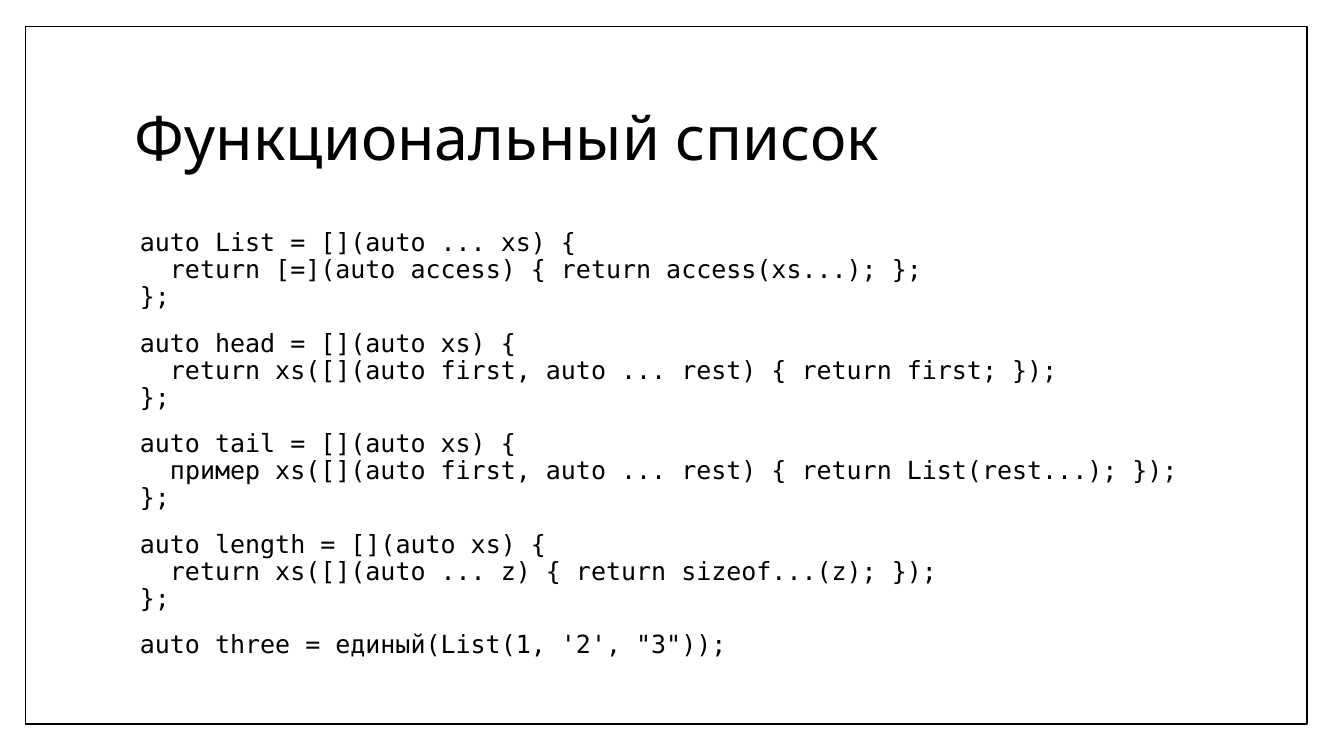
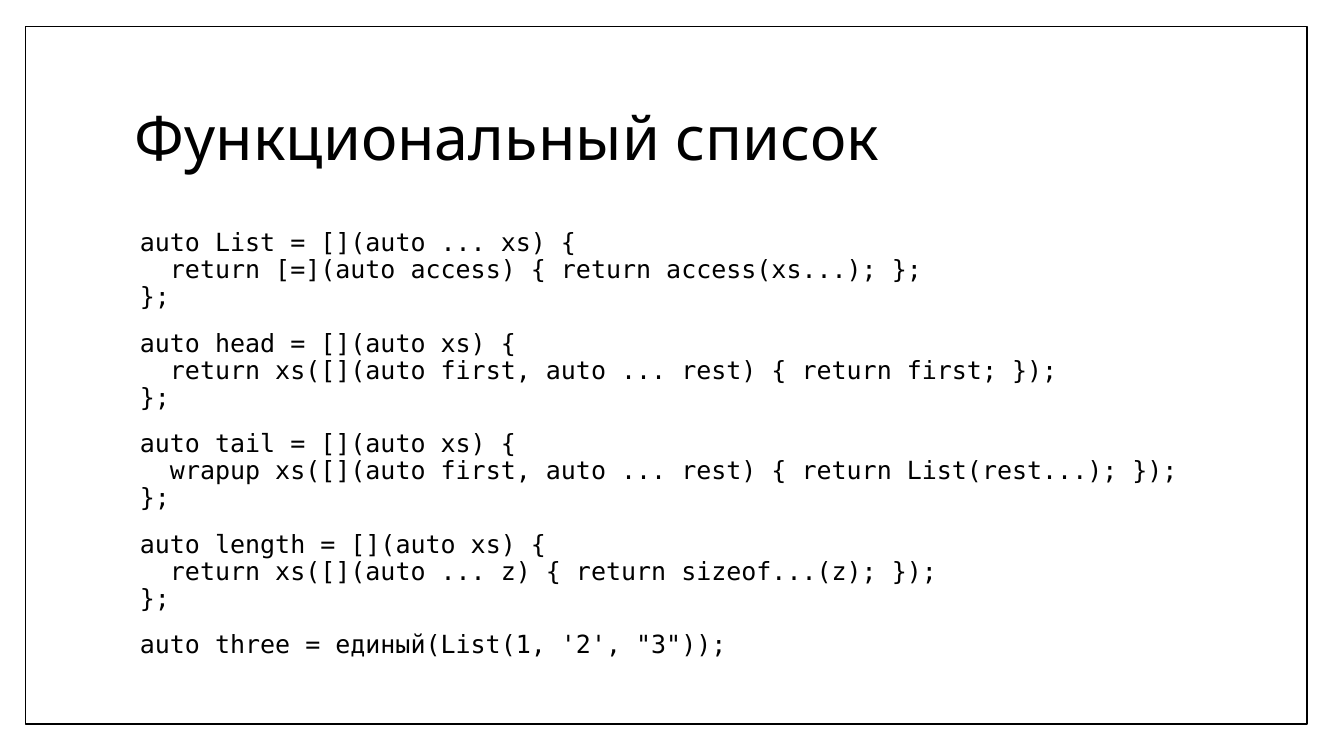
пример: пример -> wrapup (215, 471)
